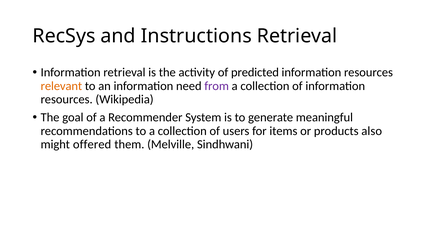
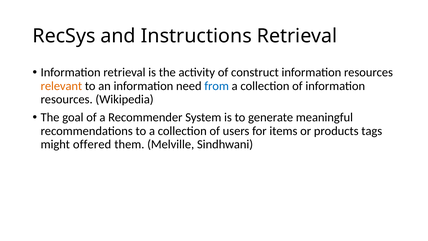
predicted: predicted -> construct (255, 72)
from colour: purple -> blue (217, 86)
also: also -> tags (372, 131)
